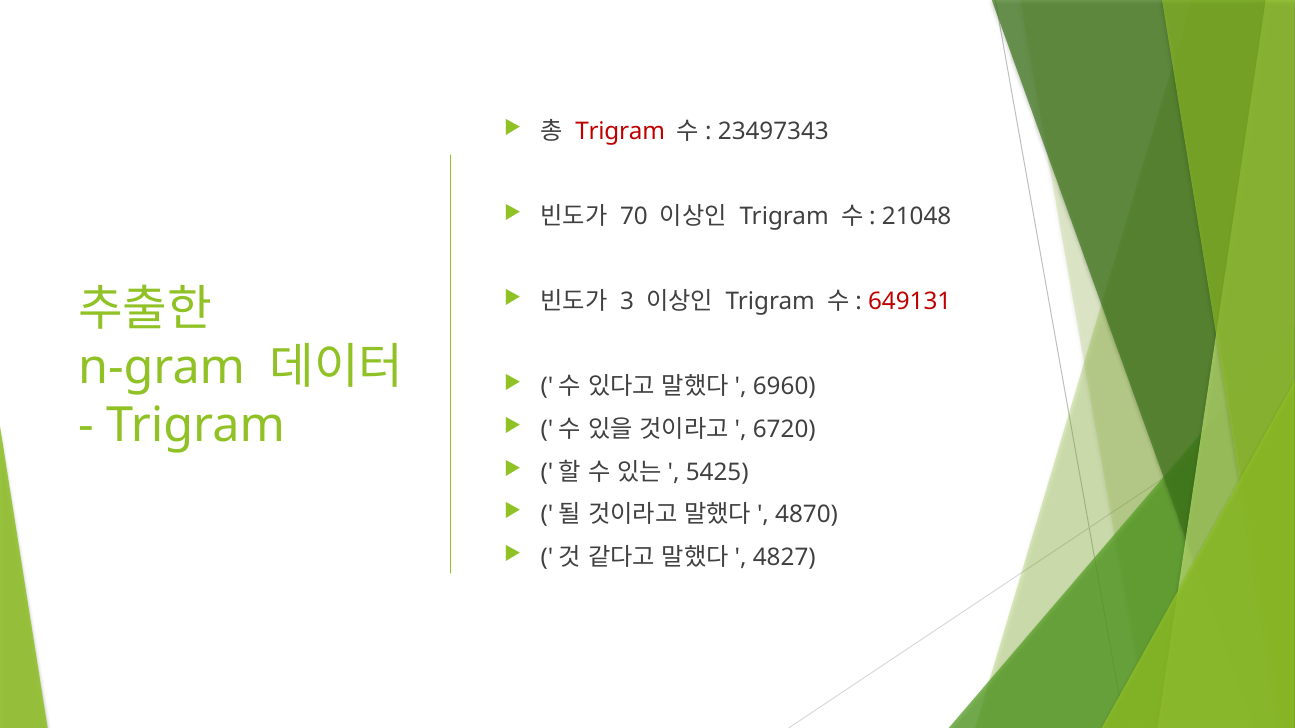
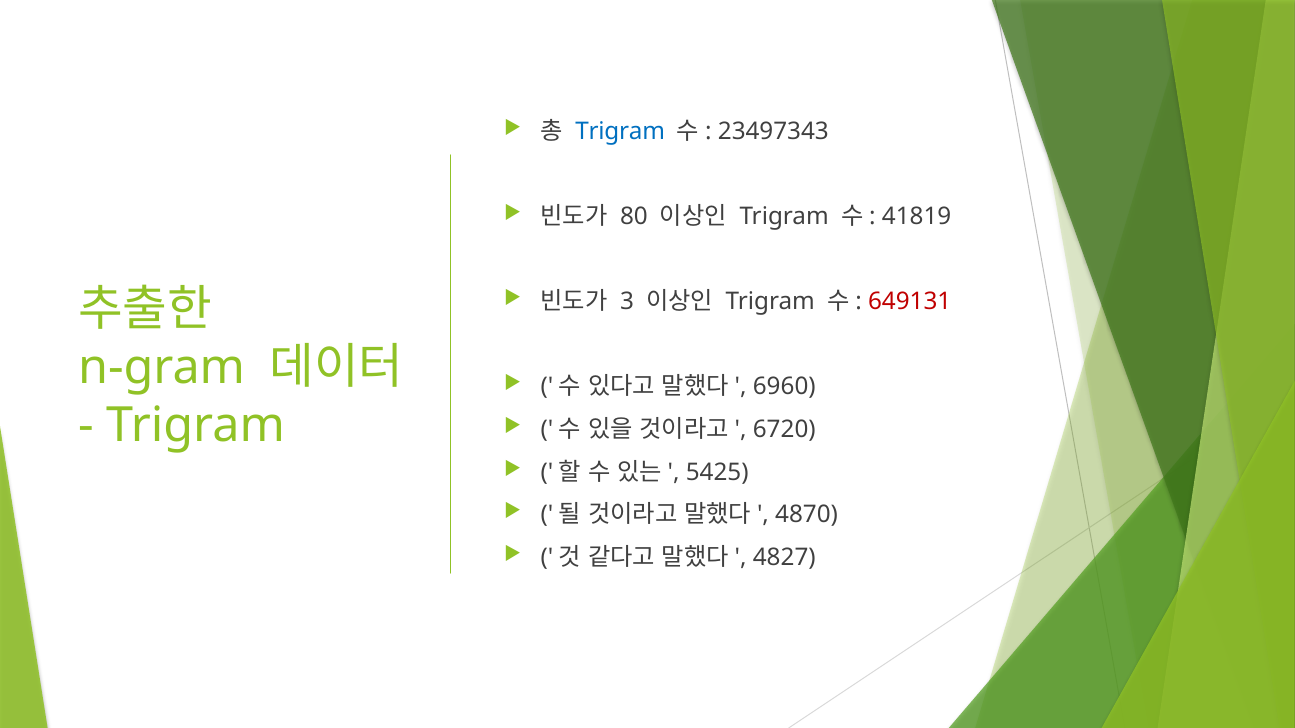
Trigram colour: red -> blue (620, 131)
70: 70 -> 80 (634, 217)
21048: 21048 -> 41819 (917, 217)
